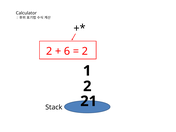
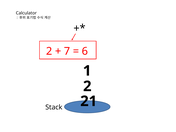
6: 6 -> 7 (67, 51)
2: 2 -> 6 (85, 51)
